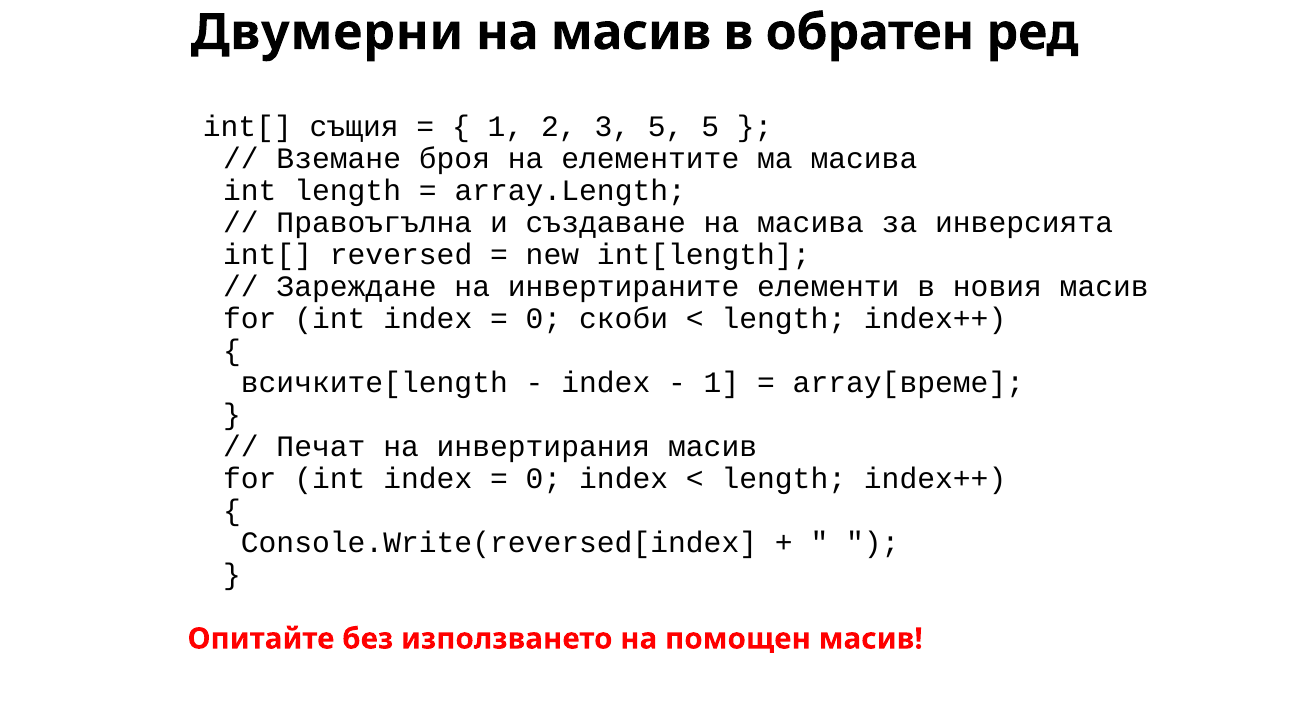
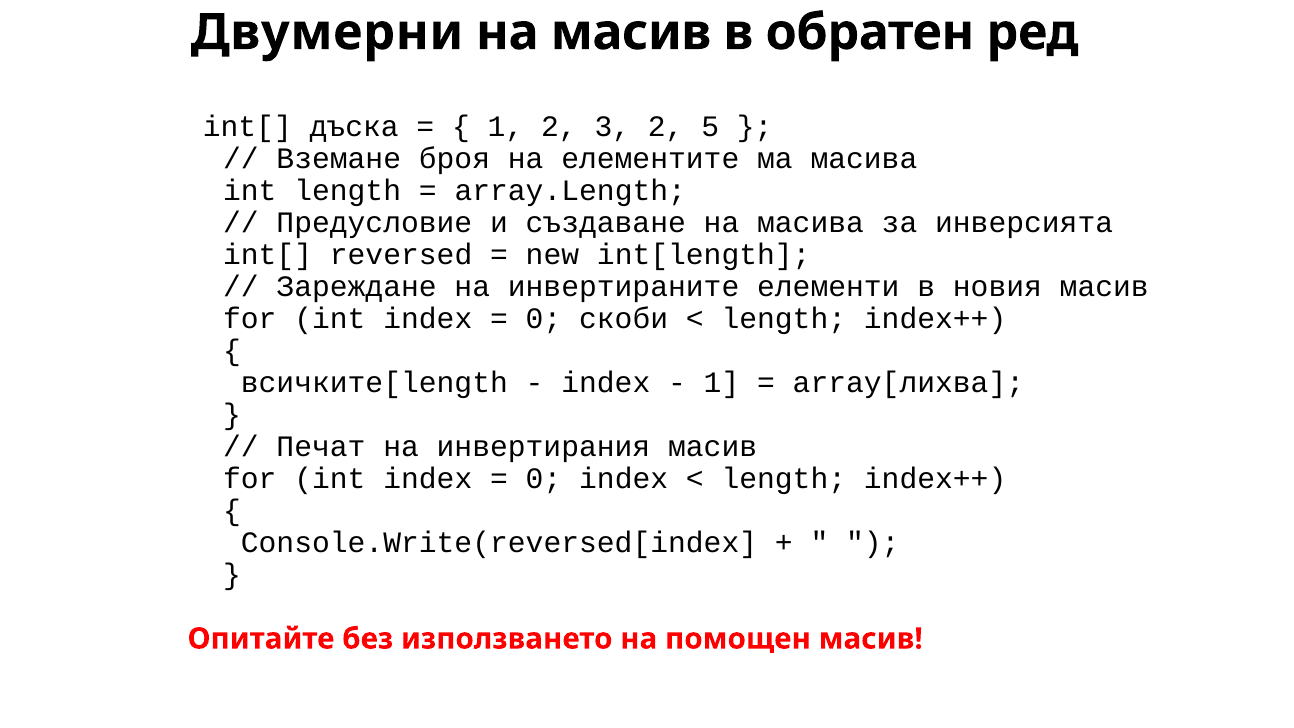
същия: същия -> дъска (354, 126)
3 5: 5 -> 2 (666, 126)
Правоъгълна: Правоъгълна -> Предусловие (374, 222)
array[време: array[време -> array[лихва (908, 383)
